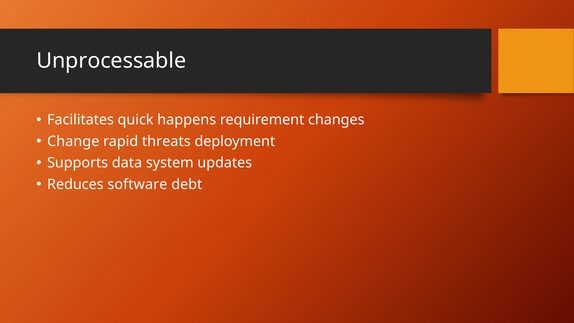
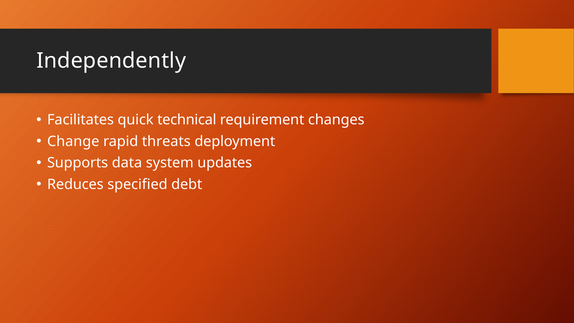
Unprocessable: Unprocessable -> Independently (111, 61)
happens: happens -> technical (187, 120)
software: software -> specified (137, 184)
